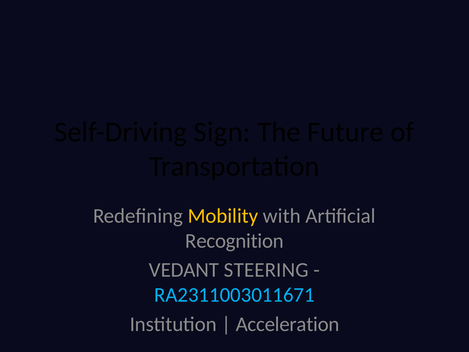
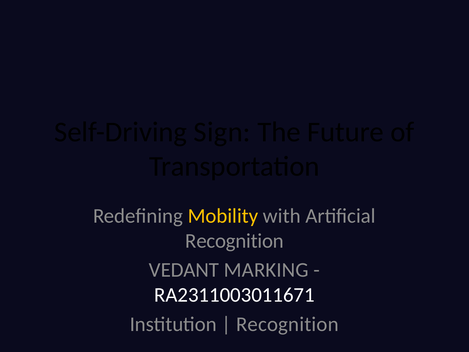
STEERING: STEERING -> MARKING (266, 270)
RA2311003011671 colour: light blue -> white (234, 295)
Acceleration: Acceleration -> Recognition (287, 324)
